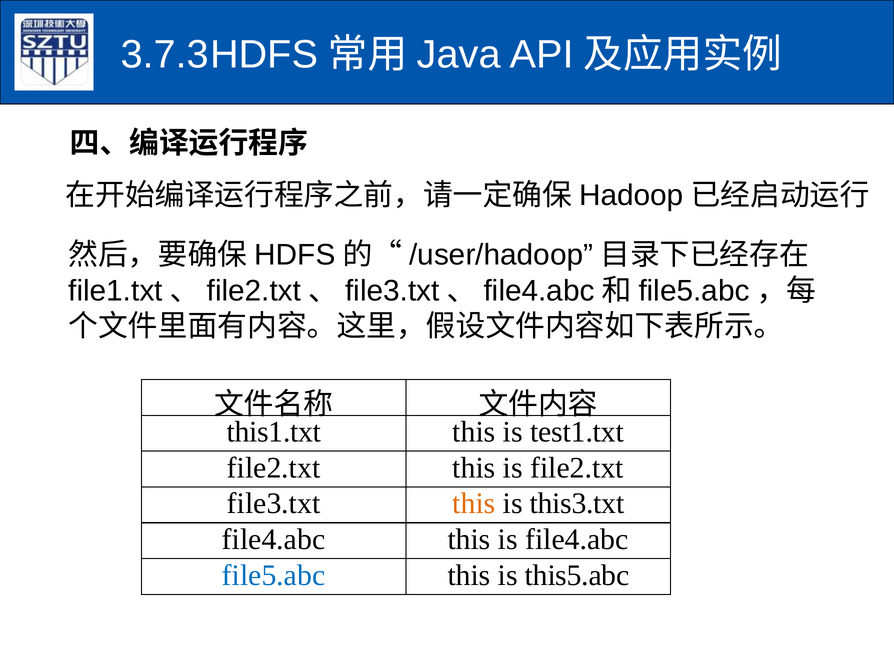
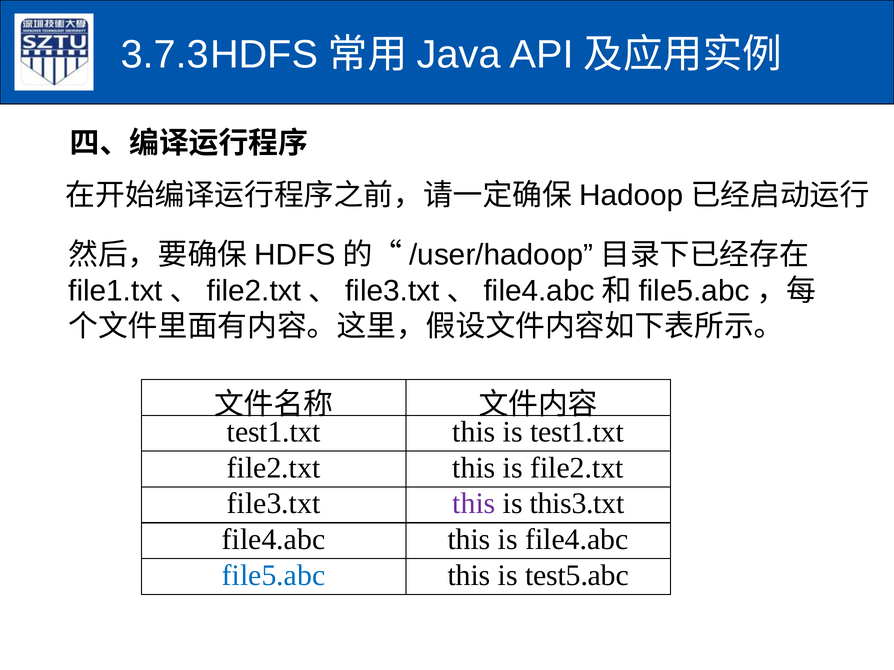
this1.txt: this1.txt -> test1.txt (274, 432)
this colour: orange -> purple (474, 504)
this5.abc: this5.abc -> test5.abc (577, 576)
